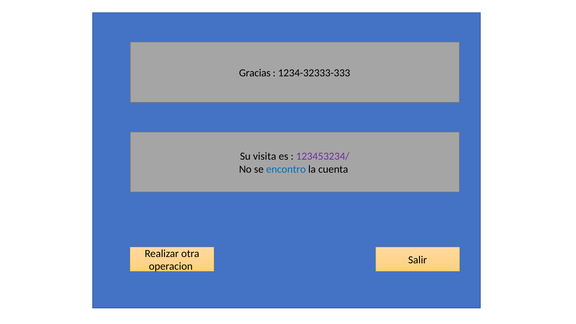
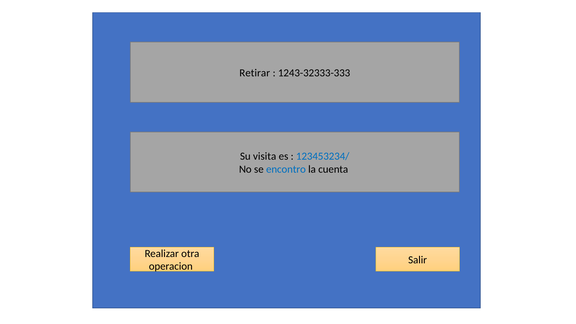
Gracias: Gracias -> Retirar (255, 73)
1234-32333-333: 1234-32333-333 -> 1243-32333-333 (314, 73)
123453234/ colour: purple -> blue (323, 156)
